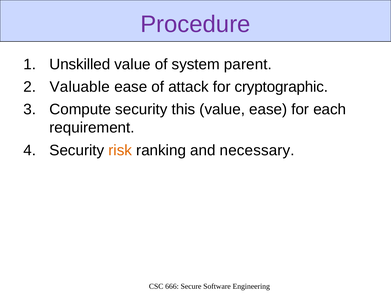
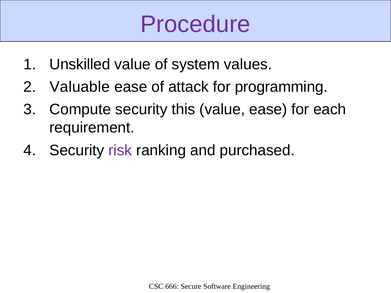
parent: parent -> values (248, 64)
cryptographic: cryptographic -> programming (281, 87)
risk colour: orange -> purple (120, 150)
necessary: necessary -> purchased (257, 150)
